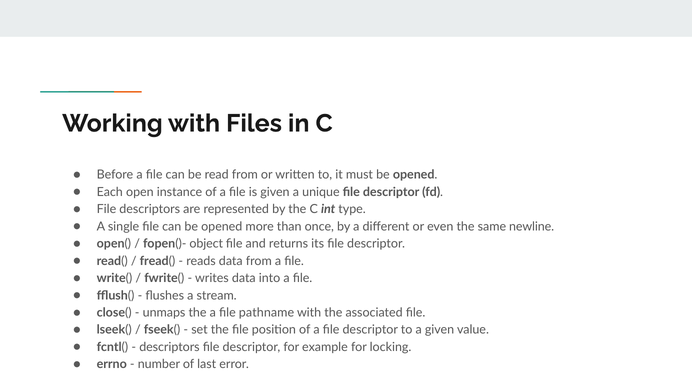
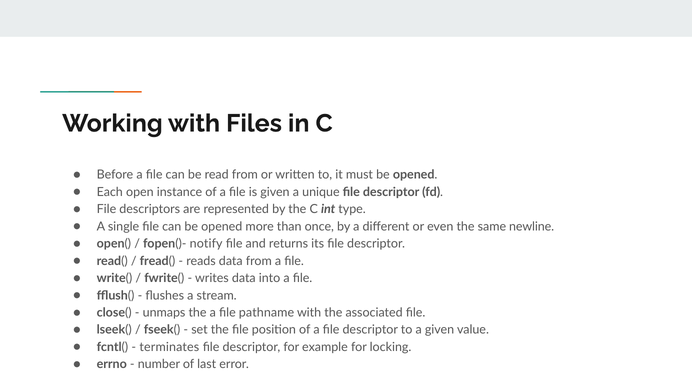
object: object -> notify (206, 244)
descriptors: descriptors -> terminates (169, 347)
